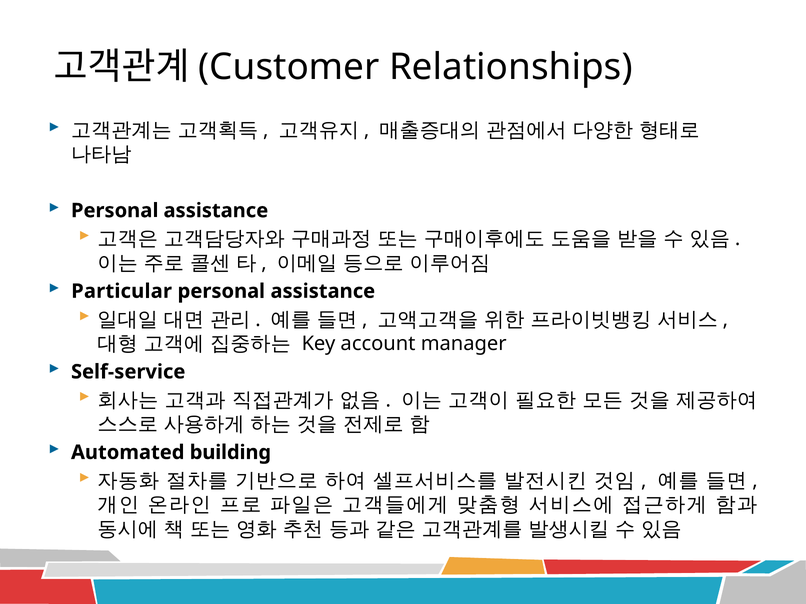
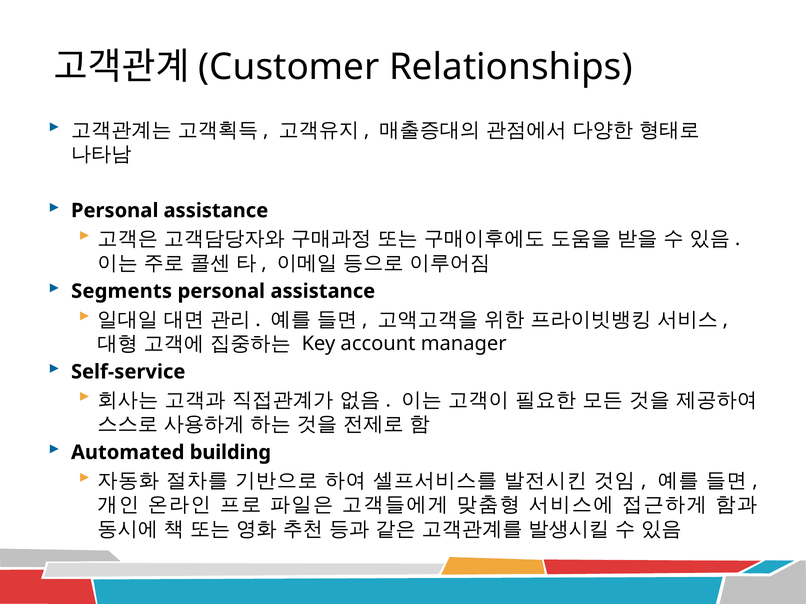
Particular: Particular -> Segments (122, 291)
